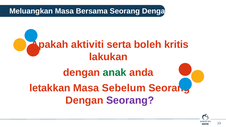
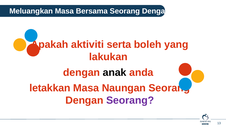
kritis: kritis -> yang (176, 44)
anak colour: green -> black (115, 72)
Sebelum: Sebelum -> Naungan (124, 88)
